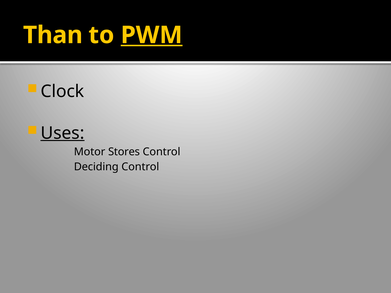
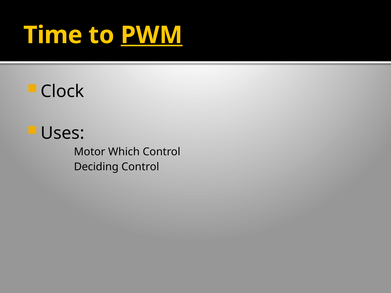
Than: Than -> Time (53, 35)
Uses underline: present -> none (63, 133)
Stores: Stores -> Which (124, 152)
